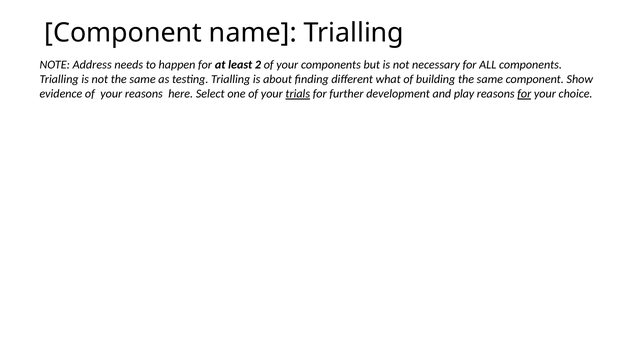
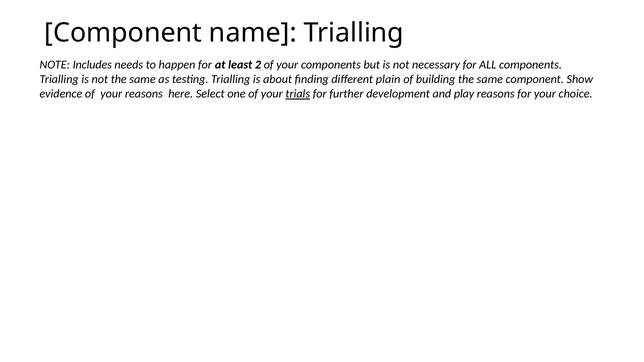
Address: Address -> Includes (92, 65)
what: what -> plain (388, 79)
for underline: present -> none (524, 94)
